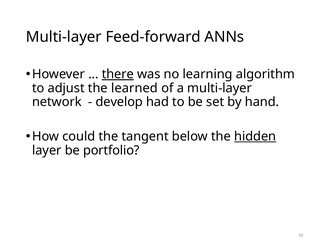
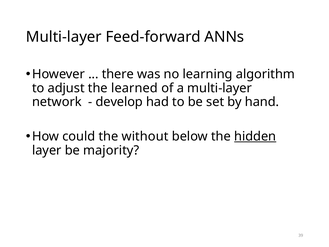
there underline: present -> none (118, 74)
tangent: tangent -> without (145, 136)
portfolio: portfolio -> majority (111, 150)
